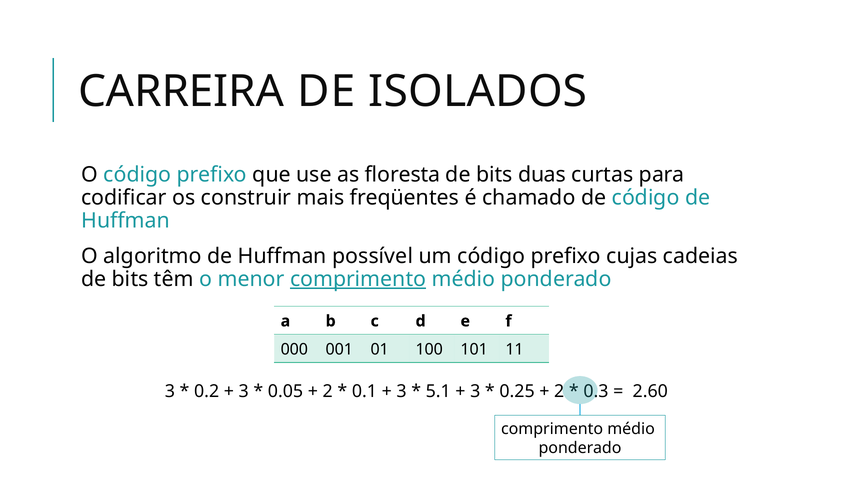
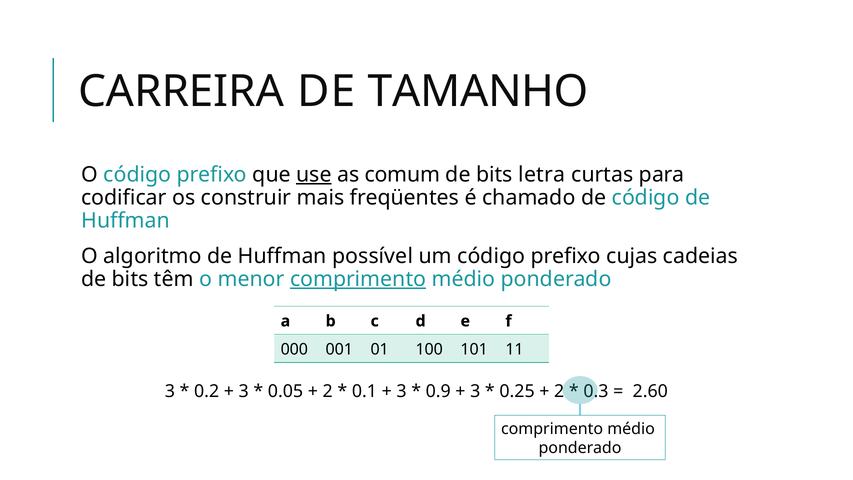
ISOLADOS: ISOLADOS -> TAMANHO (478, 92)
use underline: none -> present (314, 175)
floresta: floresta -> comum (402, 175)
duas: duas -> letra (542, 175)
5.1: 5.1 -> 0.9 (438, 391)
